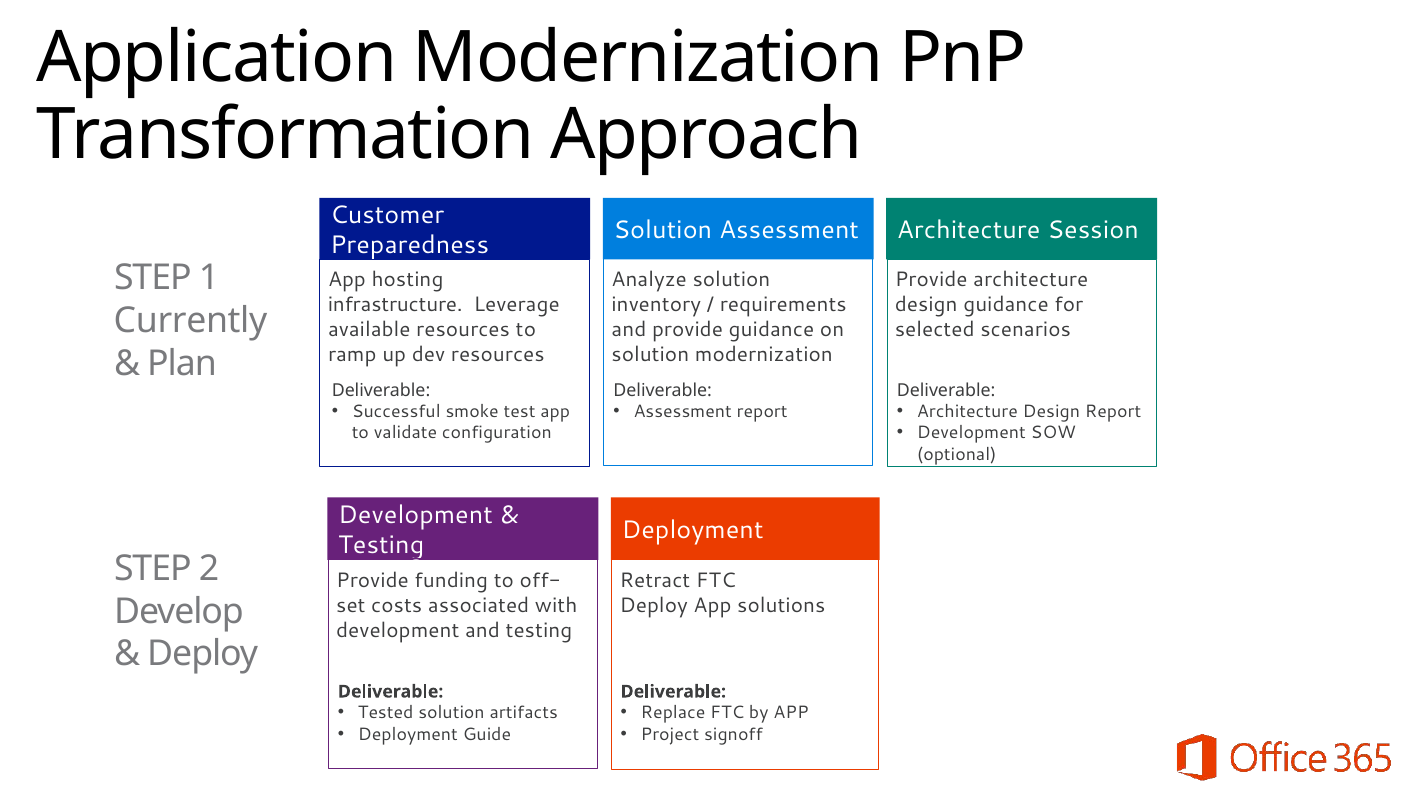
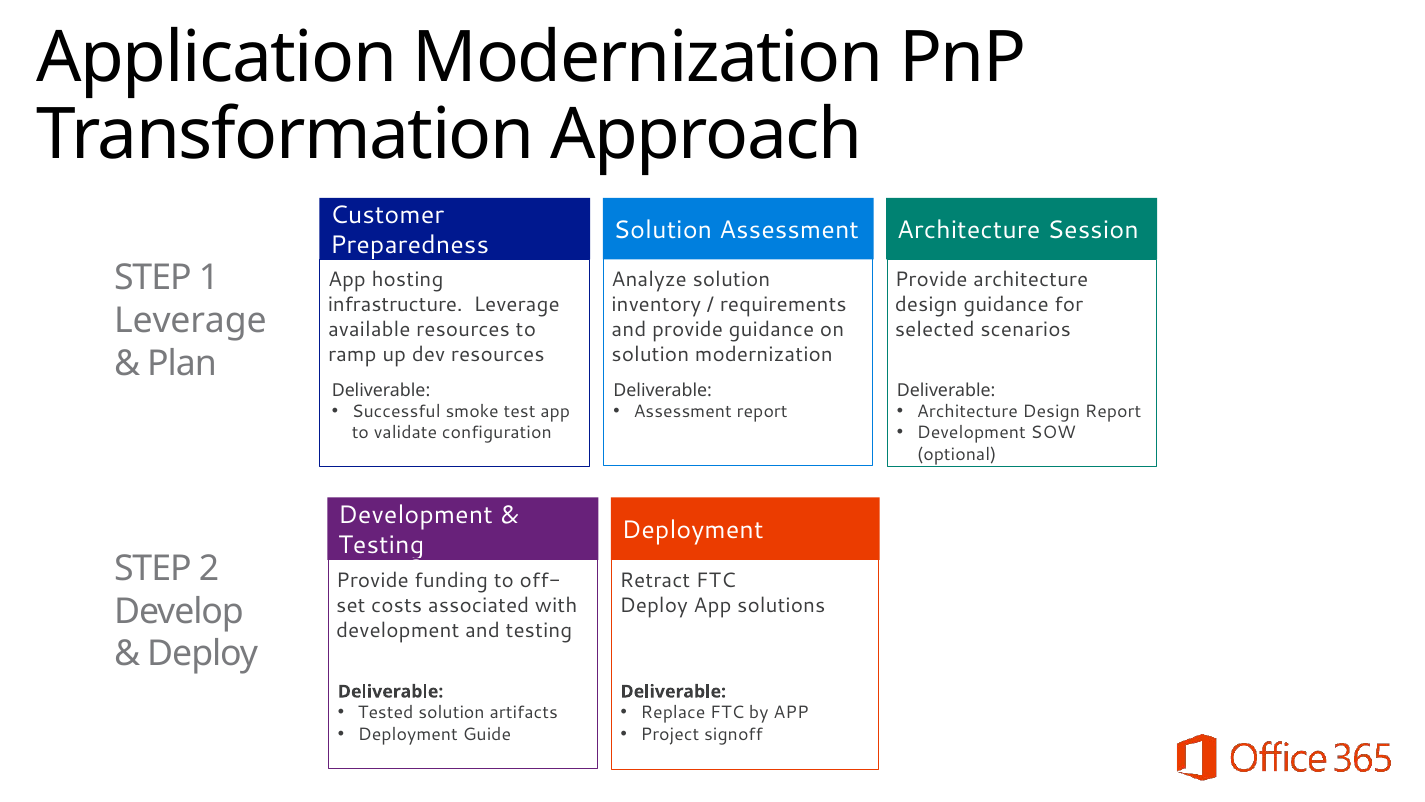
Currently: Currently -> Leverage (190, 320)
